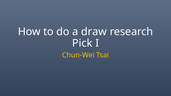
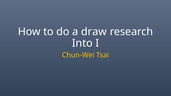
Pick: Pick -> Into (82, 43)
